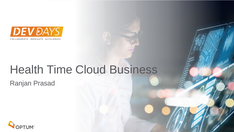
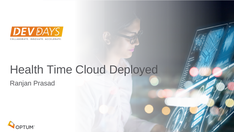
Business: Business -> Deployed (134, 70)
